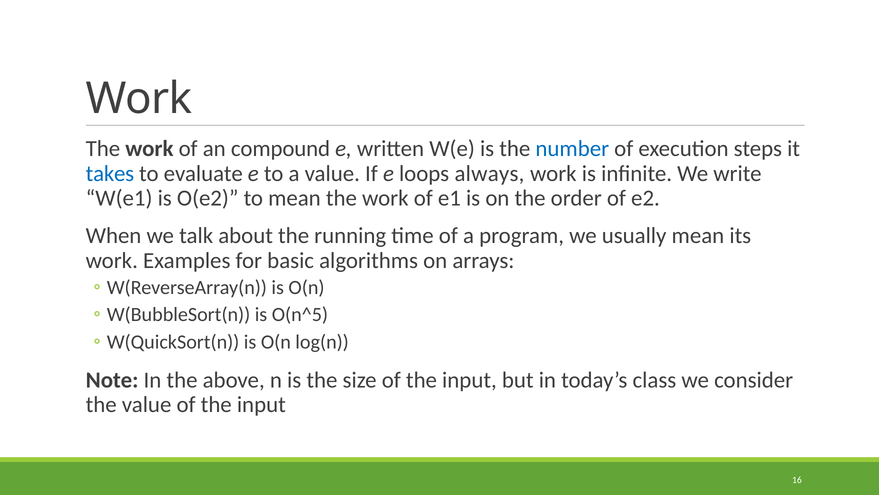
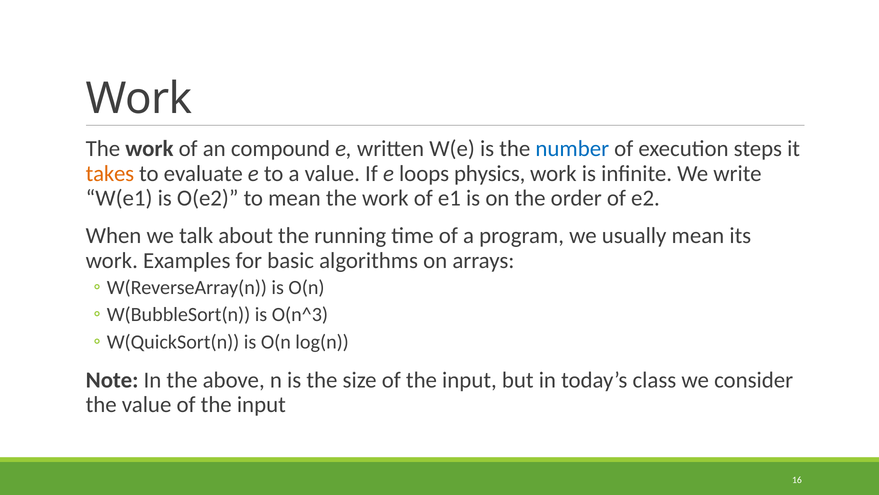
takes colour: blue -> orange (110, 173)
always: always -> physics (490, 173)
O(n^5: O(n^5 -> O(n^3 (300, 314)
